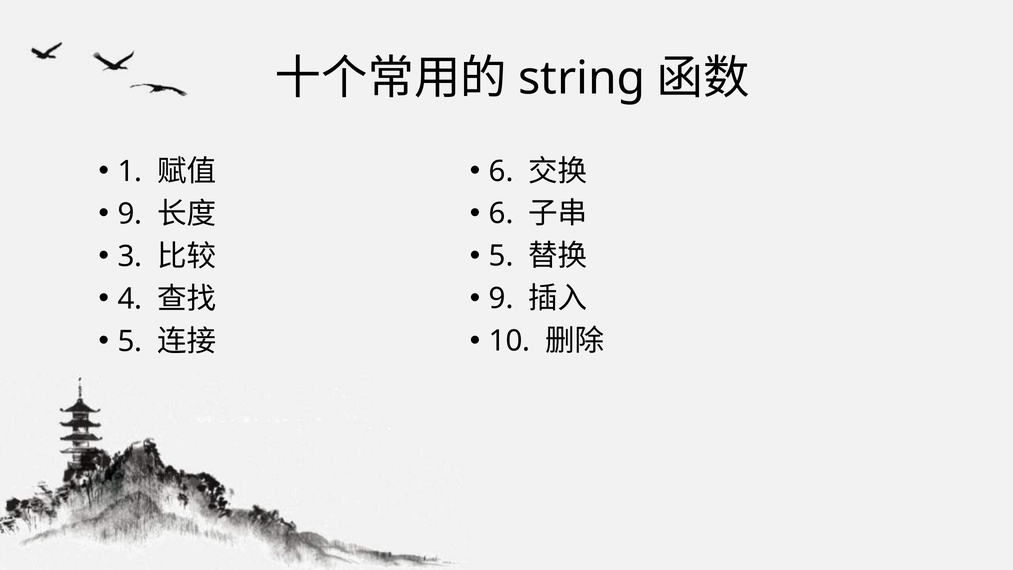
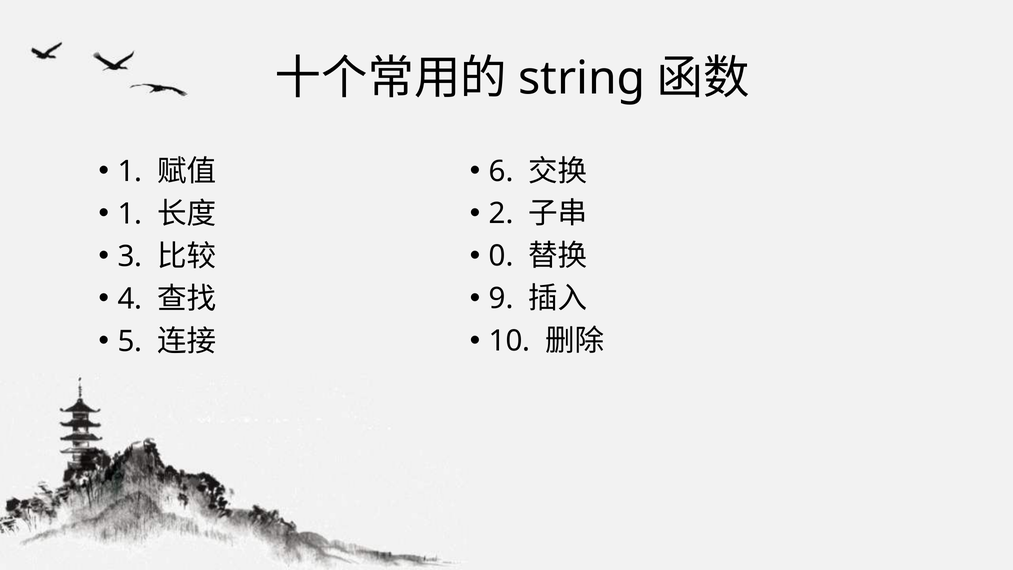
6: 6 -> 2 (501, 214)
9: 9 -> 1 (130, 214)
5: 5 -> 0 (501, 256)
